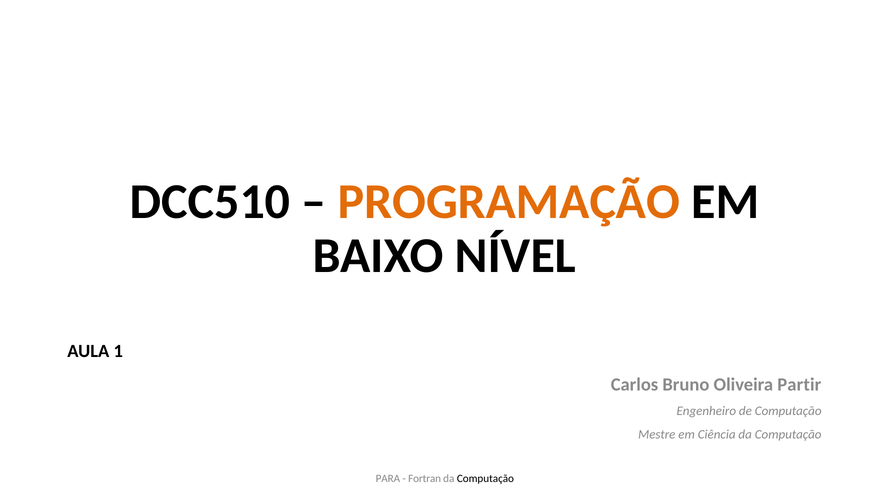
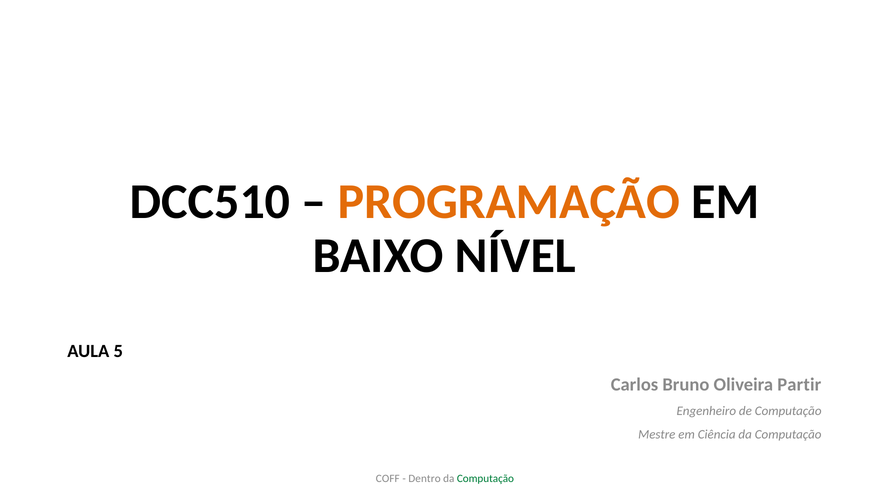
1: 1 -> 5 (118, 351)
PARA: PARA -> COFF (388, 478)
Fortran: Fortran -> Dentro (425, 478)
Computação colour: black -> green (485, 478)
